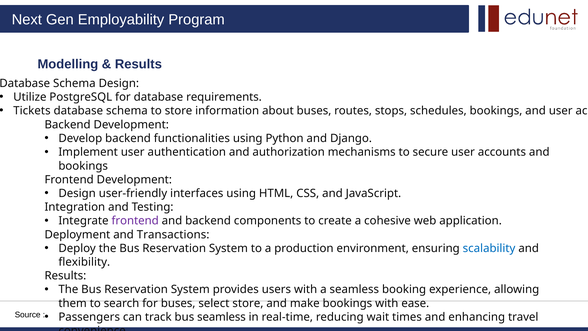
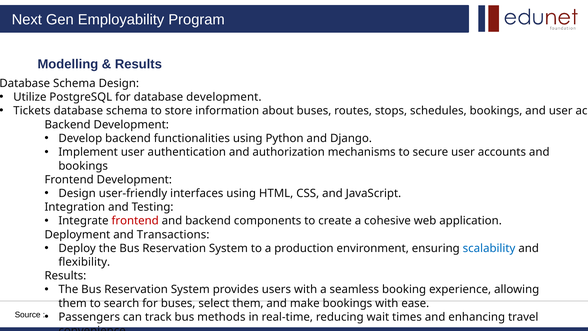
database requirements: requirements -> development (224, 97)
frontend colour: purple -> red (135, 221)
select store: store -> them (248, 303)
bus seamless: seamless -> methods (221, 317)
